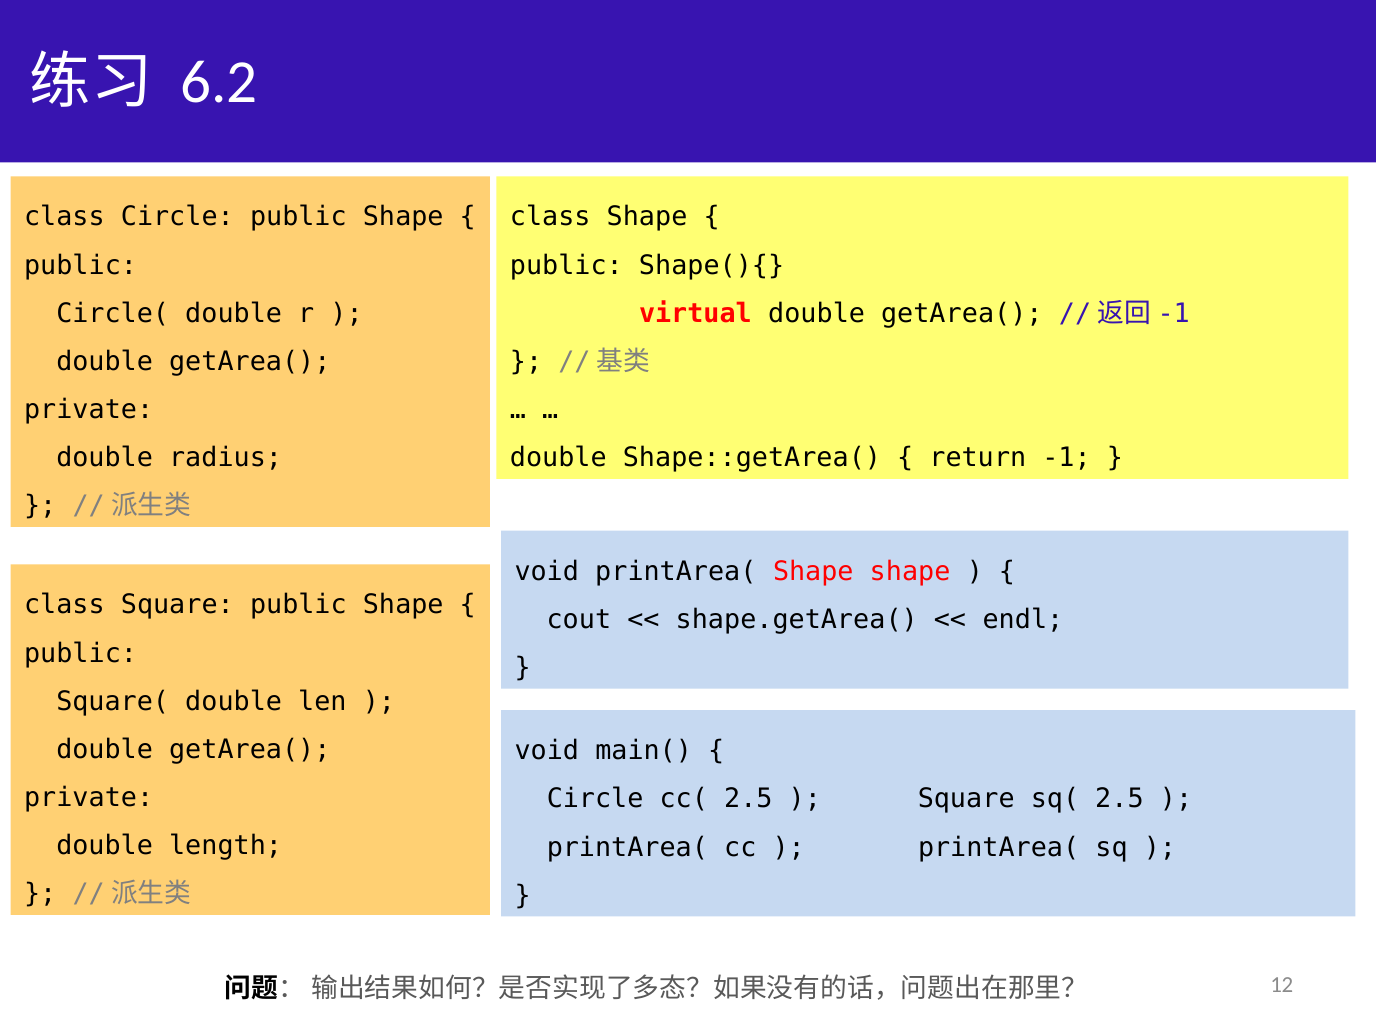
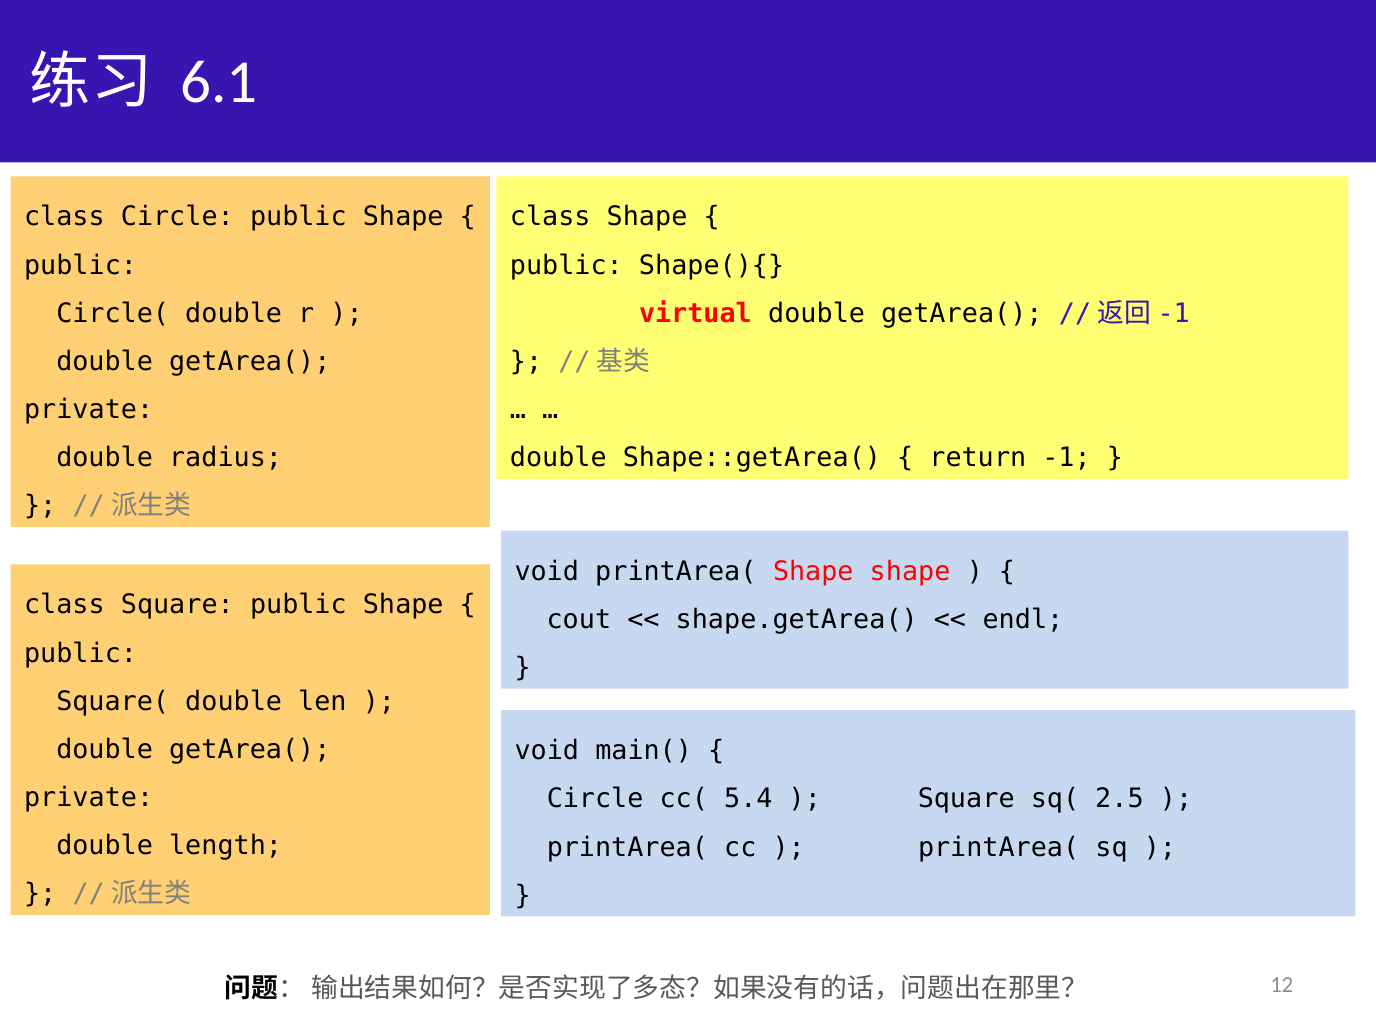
6.2: 6.2 -> 6.1 (219, 82)
cc( 2.5: 2.5 -> 5.4 (748, 799)
